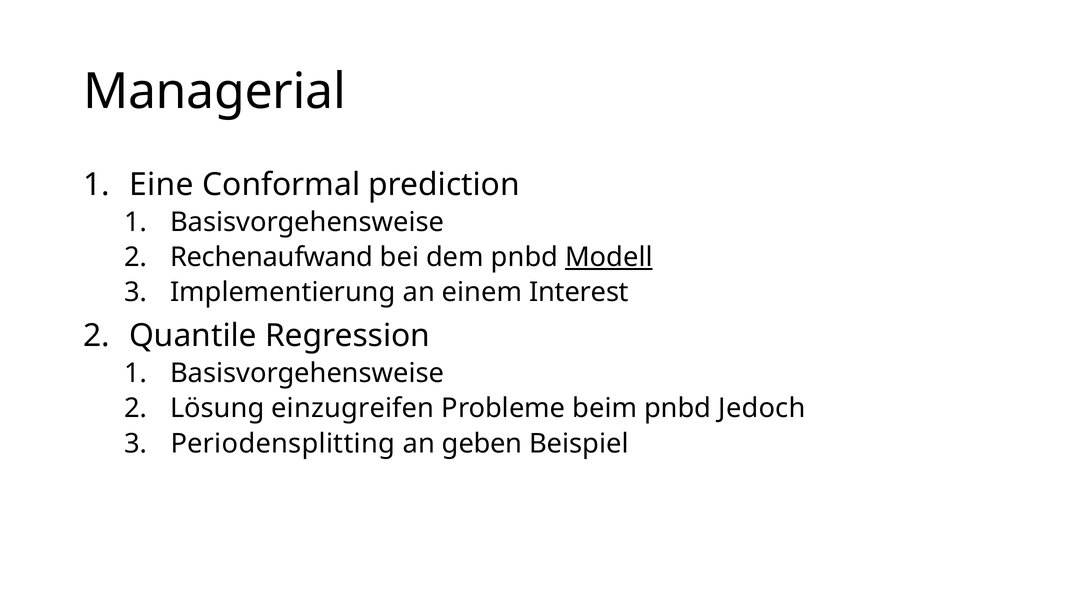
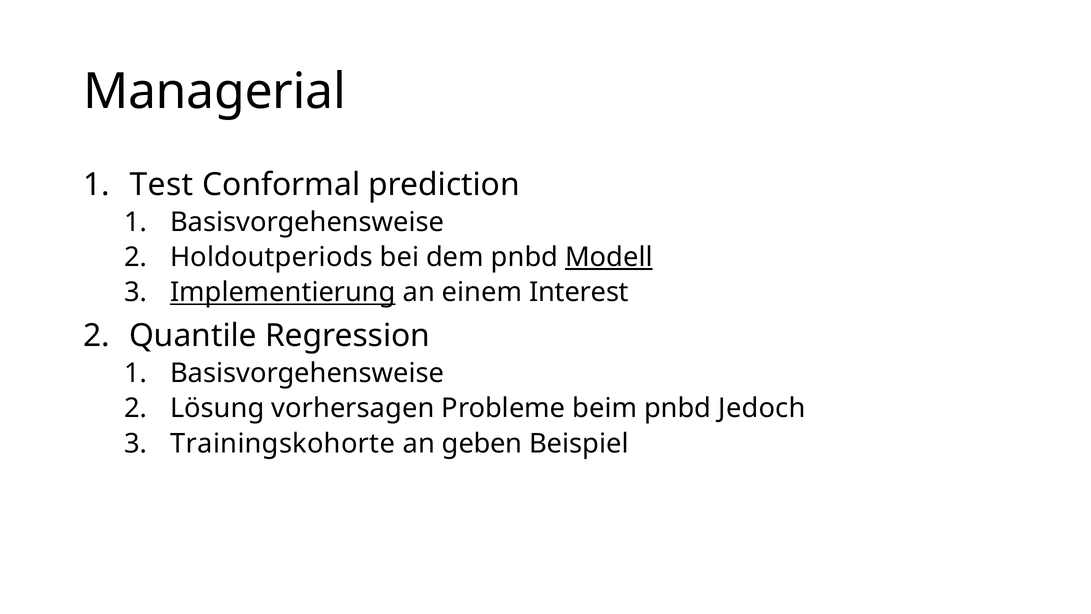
Eine: Eine -> Test (161, 184)
Rechenaufwand: Rechenaufwand -> Holdoutperiods (271, 257)
Implementierung underline: none -> present (283, 292)
einzugreifen: einzugreifen -> vorhersagen (353, 408)
Periodensplitting: Periodensplitting -> Trainingskohorte (283, 443)
